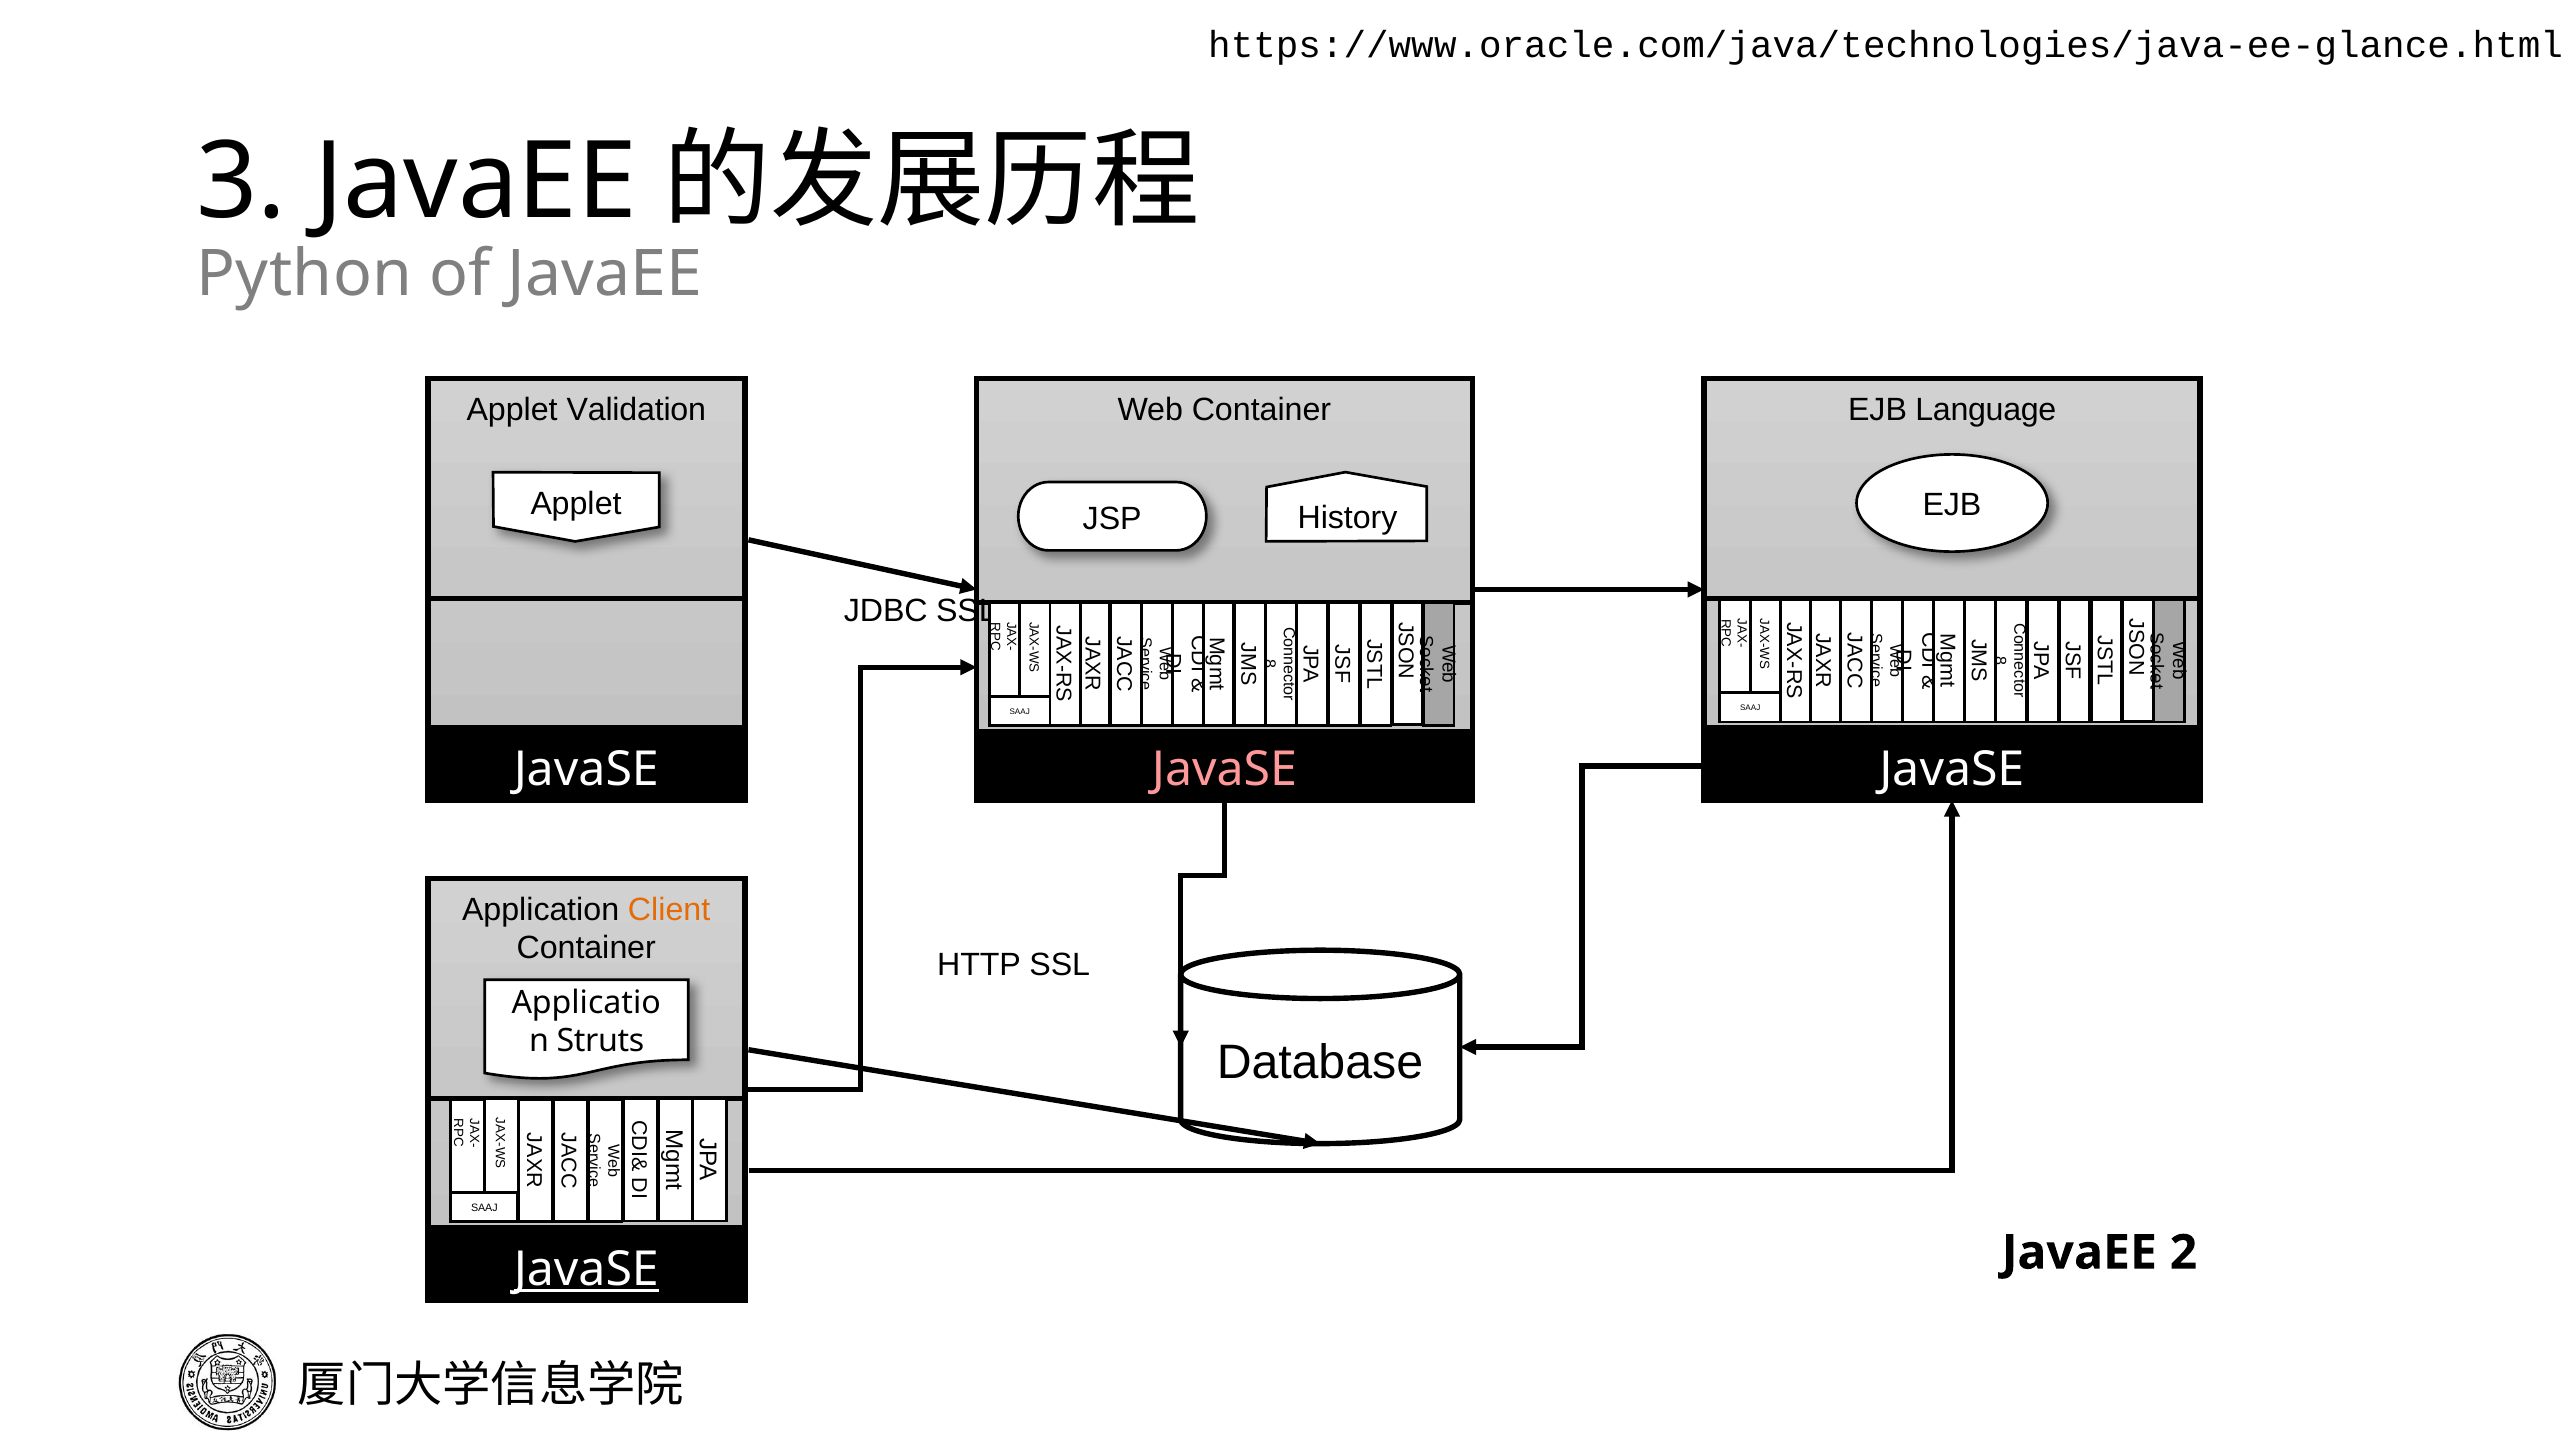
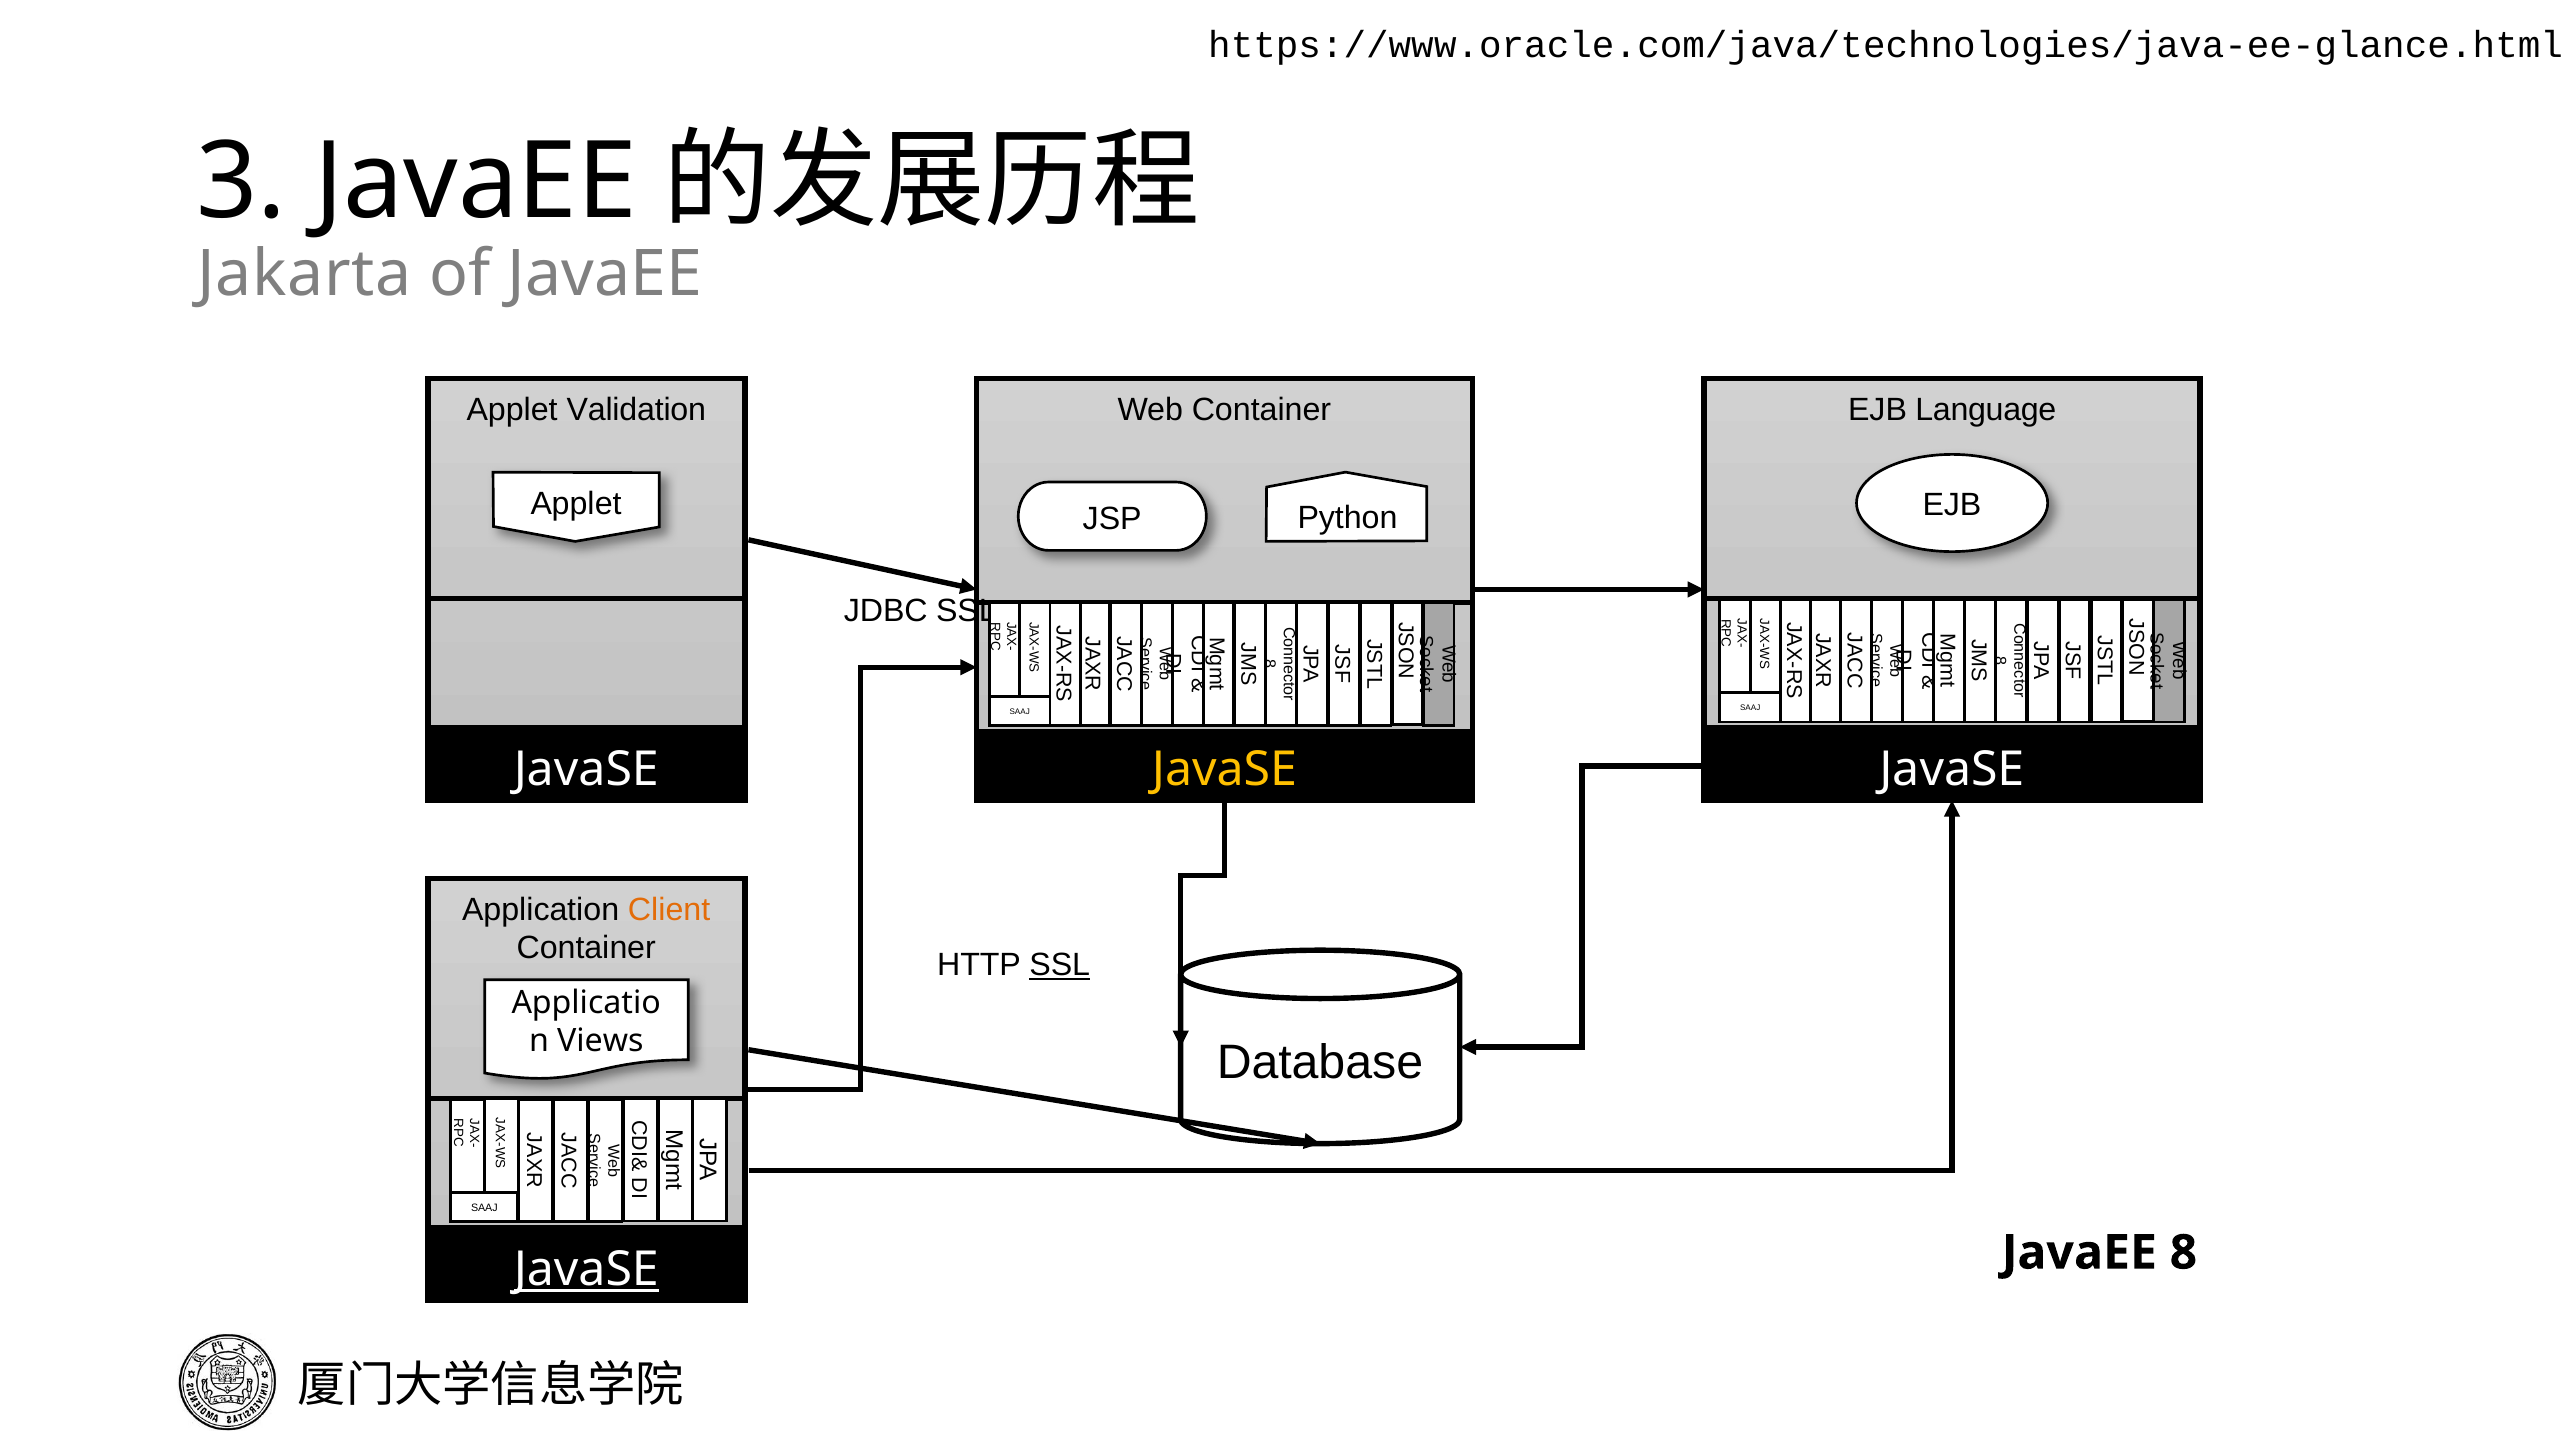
Python: Python -> Jakarta (304, 275)
History: History -> Python (1348, 517)
JavaSE colour: pink -> yellow (1224, 770)
SSL underline: none -> present (1060, 965)
Struts: Struts -> Views (600, 1041)
JavaEE 2: 2 -> 8 (2183, 1253)
